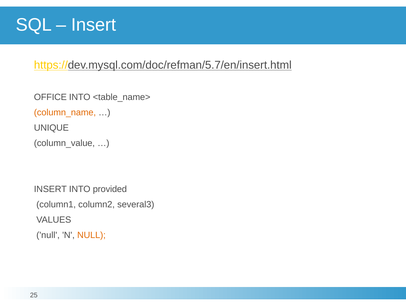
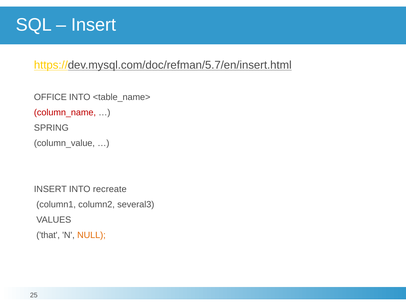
column_name colour: orange -> red (65, 112)
UNIQUE: UNIQUE -> SPRING (51, 128)
provided: provided -> recreate (110, 189)
null: null -> that (48, 235)
